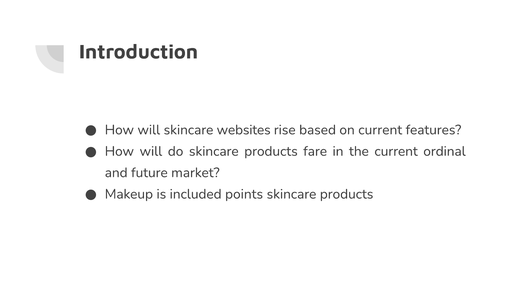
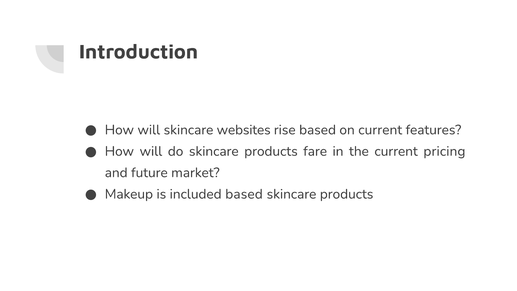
ordinal: ordinal -> pricing (444, 151)
included points: points -> based (244, 194)
